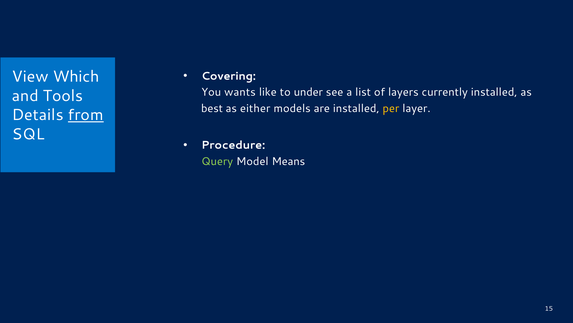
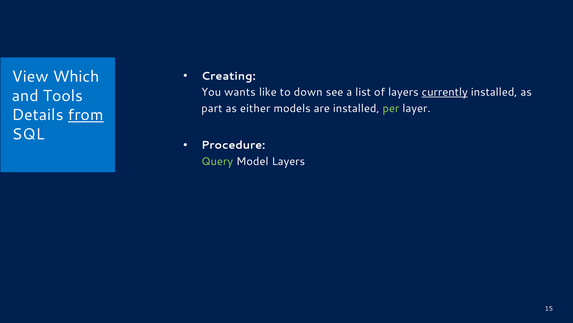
Covering: Covering -> Creating (228, 76)
under: under -> down (308, 92)
currently underline: none -> present (445, 92)
best: best -> part (212, 108)
per colour: yellow -> light green (391, 108)
Model Means: Means -> Layers (288, 161)
